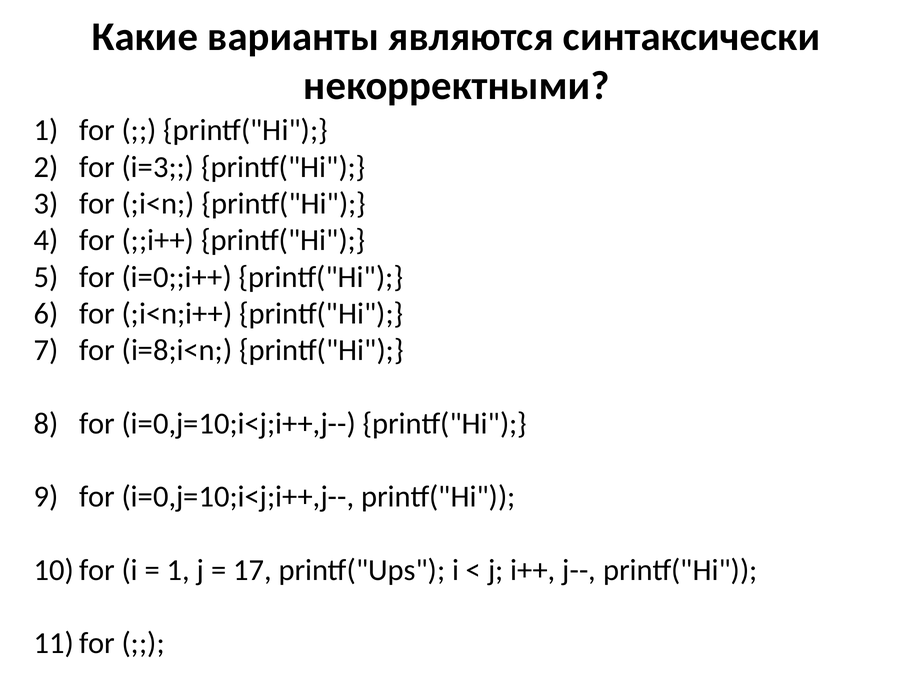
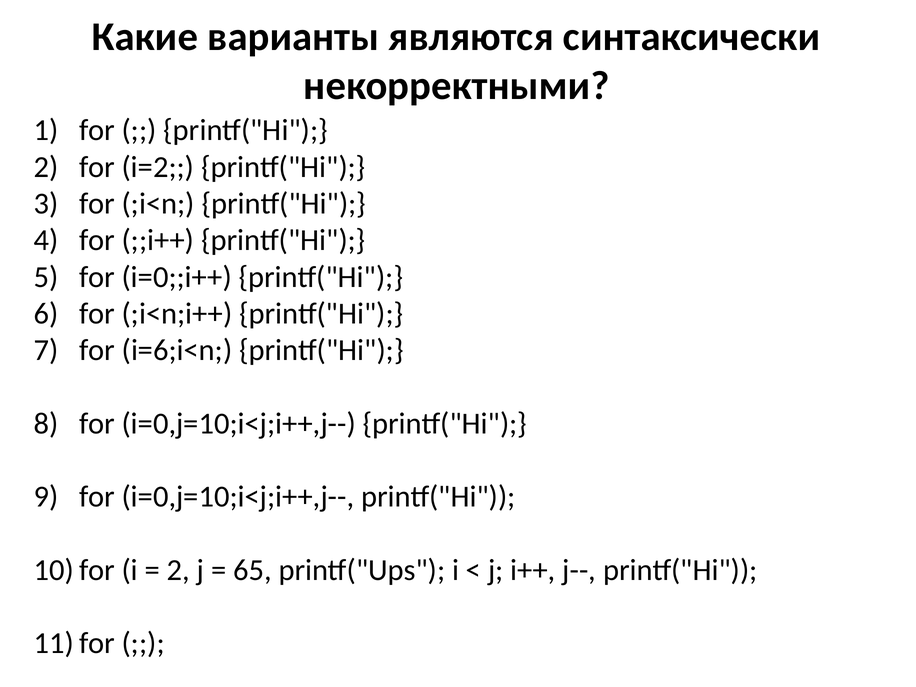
i=3: i=3 -> i=2 (158, 167)
i=8;i<n: i=8;i<n -> i=6;i<n (177, 350)
1: 1 -> 2 (178, 570)
17: 17 -> 65 (252, 570)
